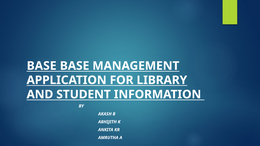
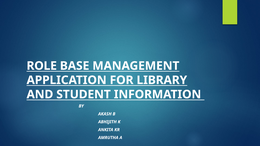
BASE: BASE -> ROLE (42, 66)
